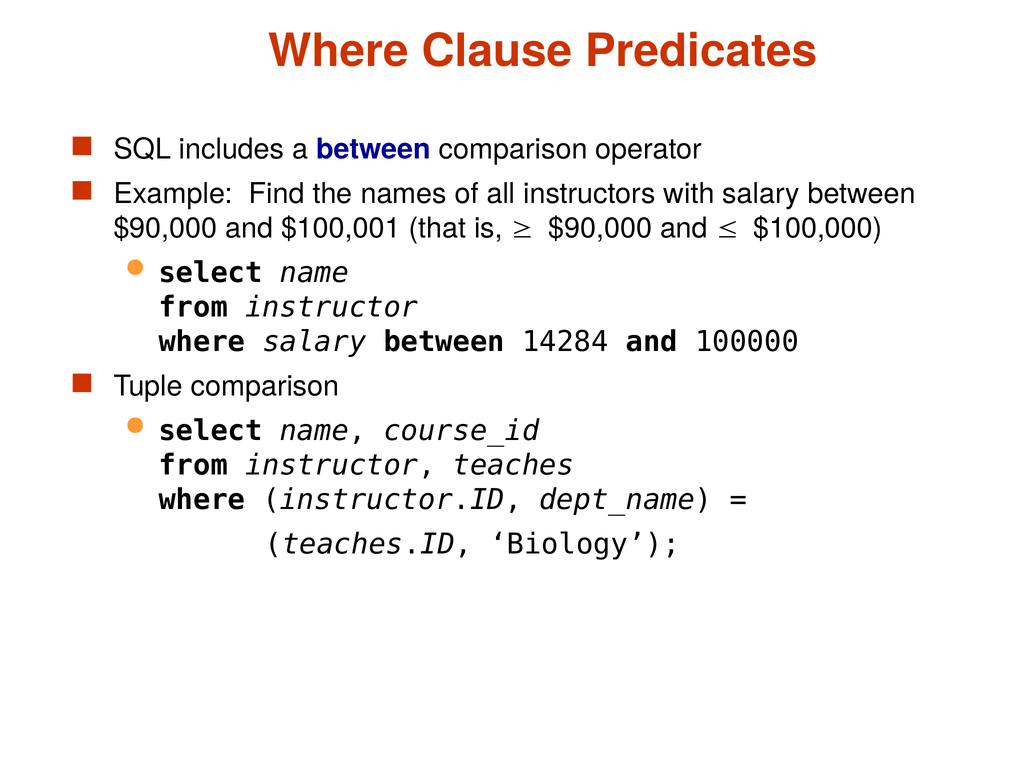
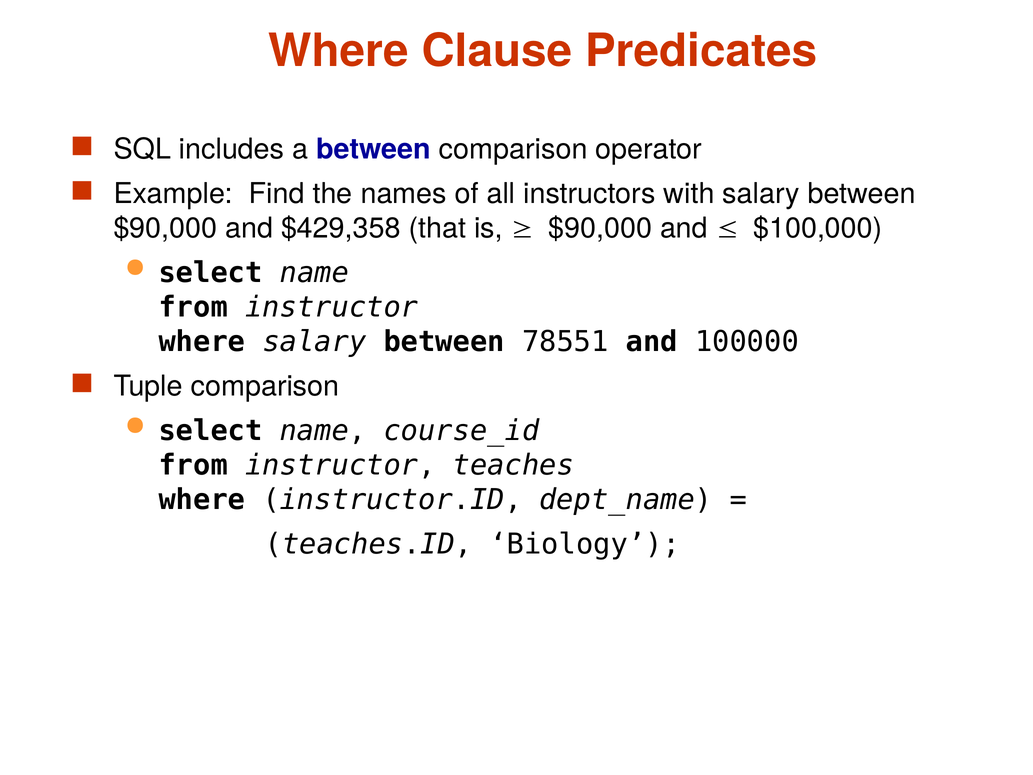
$100,001: $100,001 -> $429,358 (341, 228)
14284: 14284 -> 78551 (565, 342)
